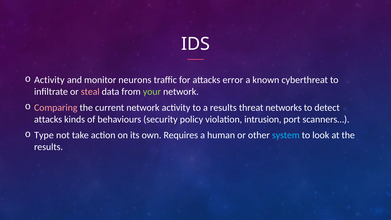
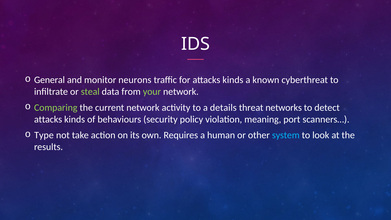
Activity: Activity -> General (49, 80)
for attacks error: error -> kinds (233, 80)
steal colour: pink -> light green (90, 92)
Comparing colour: pink -> light green (56, 108)
a results: results -> details (223, 108)
intrusion: intrusion -> meaning (263, 119)
